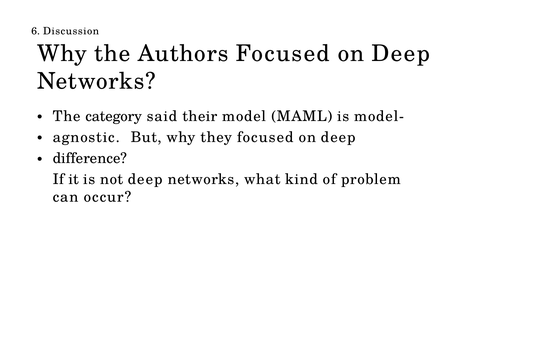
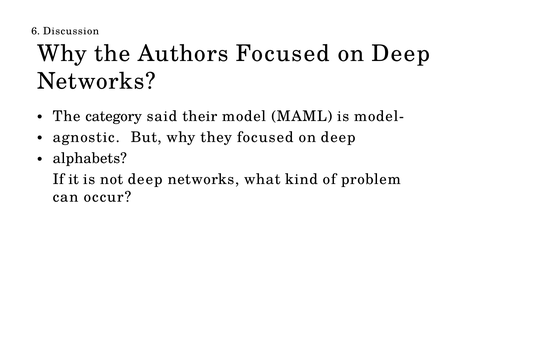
difference: difference -> alphabets (90, 158)
